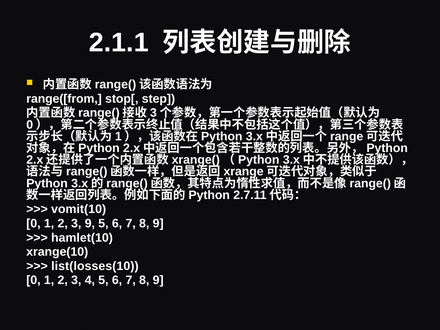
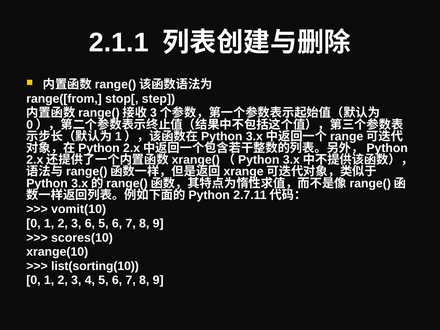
3 9: 9 -> 6 (90, 223)
hamlet(10: hamlet(10 -> scores(10 (82, 238)
list(losses(10: list(losses(10 -> list(sorting(10 (95, 266)
